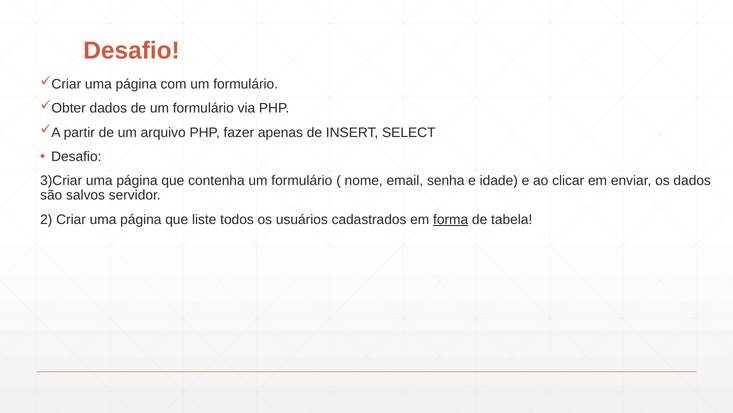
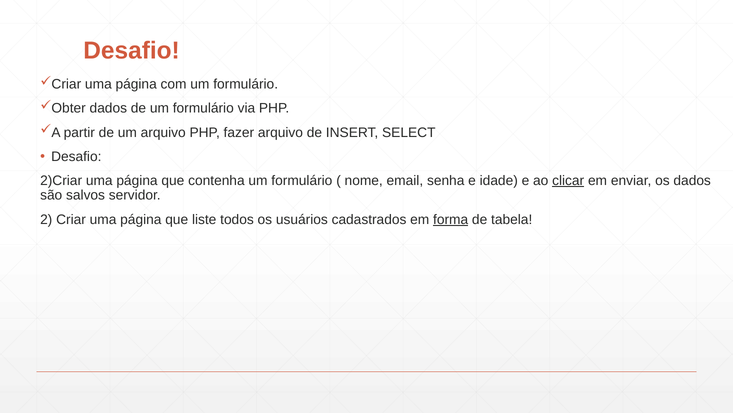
fazer apenas: apenas -> arquivo (280, 132)
3)Criar: 3)Criar -> 2)Criar (61, 180)
clicar underline: none -> present (568, 180)
